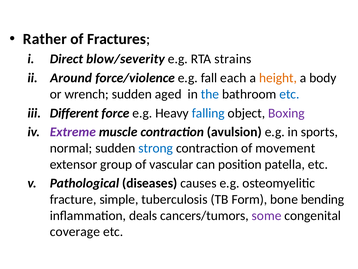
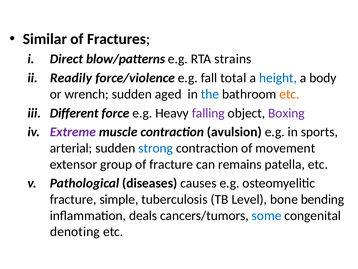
Rather: Rather -> Similar (45, 39)
blow/severity: blow/severity -> blow/patterns (126, 59)
Around: Around -> Readily (71, 78)
each: each -> total (233, 78)
height colour: orange -> blue (278, 78)
etc colour: blue -> orange (289, 94)
falling colour: blue -> purple (208, 113)
normal: normal -> arterial (71, 148)
of vascular: vascular -> fracture (171, 164)
position: position -> remains (240, 164)
Form: Form -> Level (249, 199)
some colour: purple -> blue (267, 215)
coverage: coverage -> denoting (75, 231)
